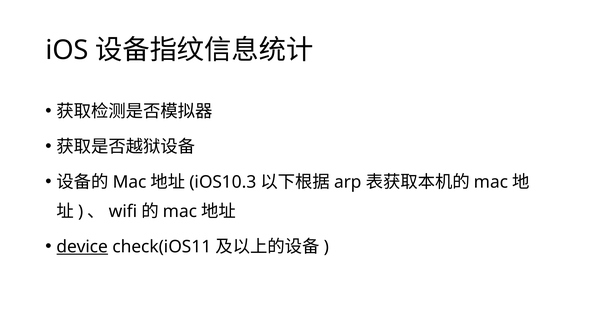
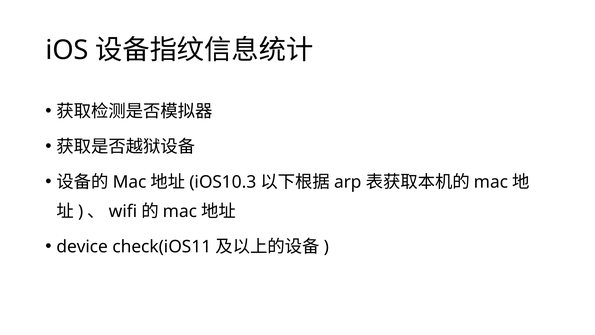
device underline: present -> none (82, 247)
